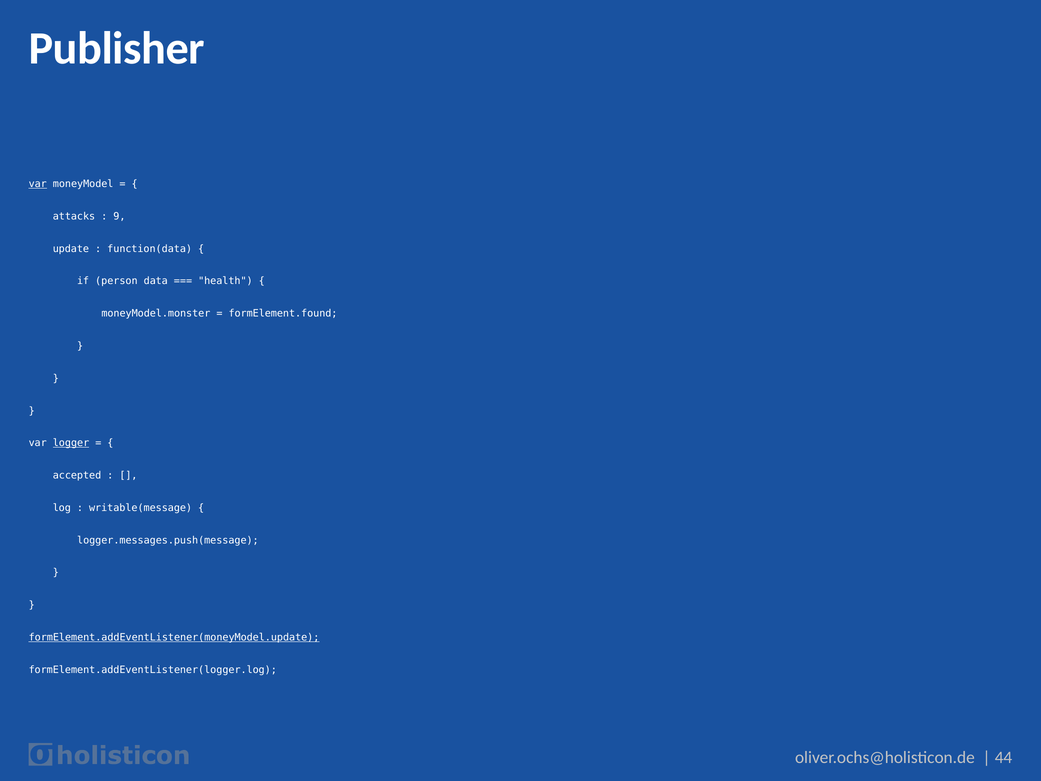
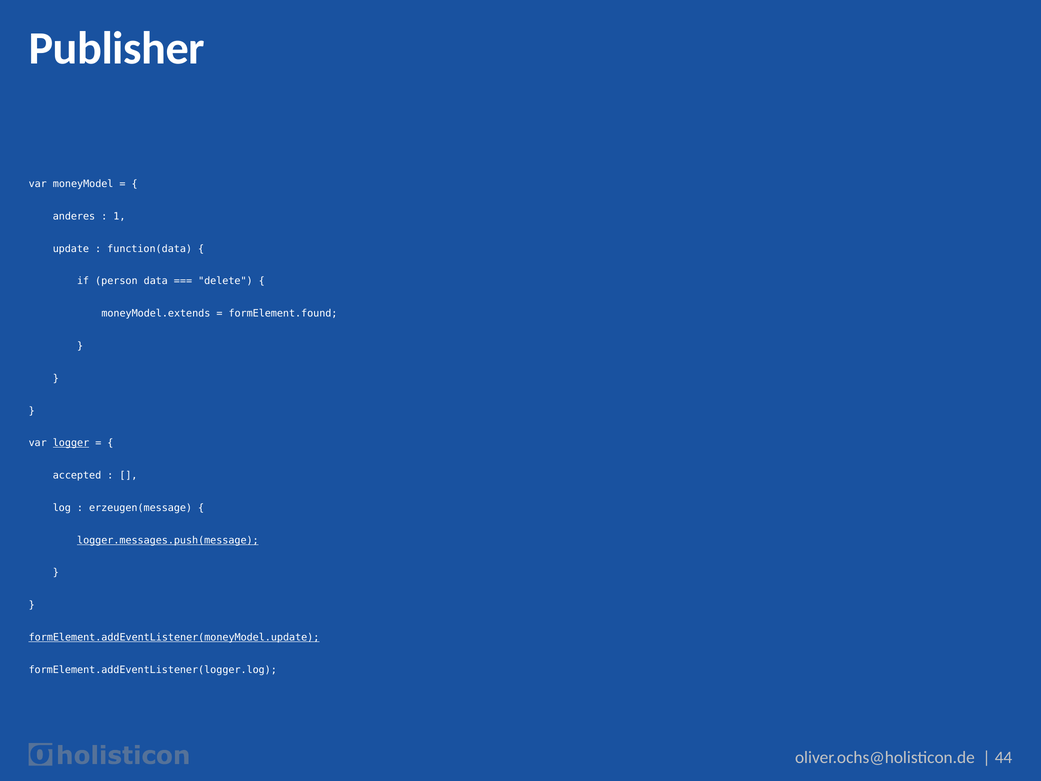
var underline: present -> none (38, 184)
attacks: attacks -> anderes (74, 216)
9: 9 -> 1 (119, 216)
health: health -> delete (225, 281)
moneyModel.monster: moneyModel.monster -> moneyModel.extends (156, 313)
writable(message: writable(message -> erzeugen(message (141, 508)
logger.messages.push(message underline: none -> present (168, 540)
